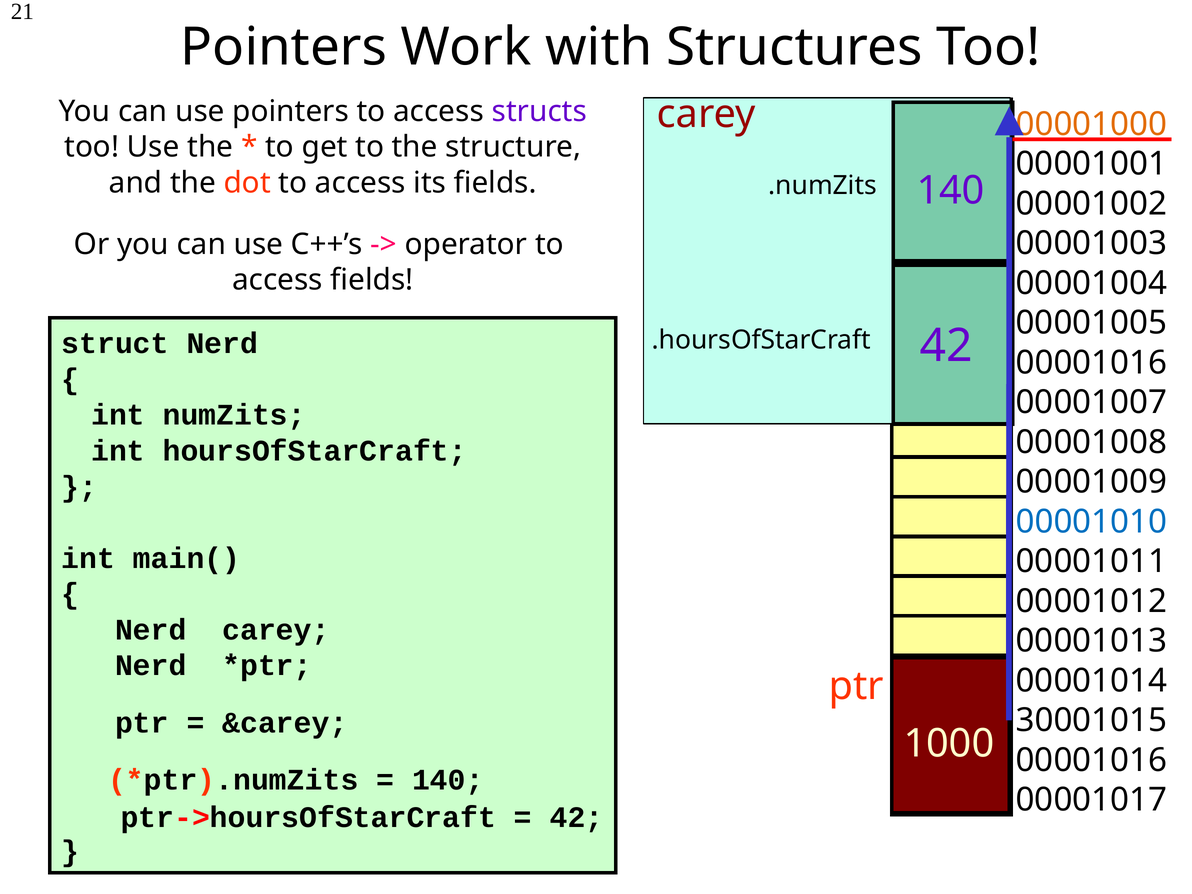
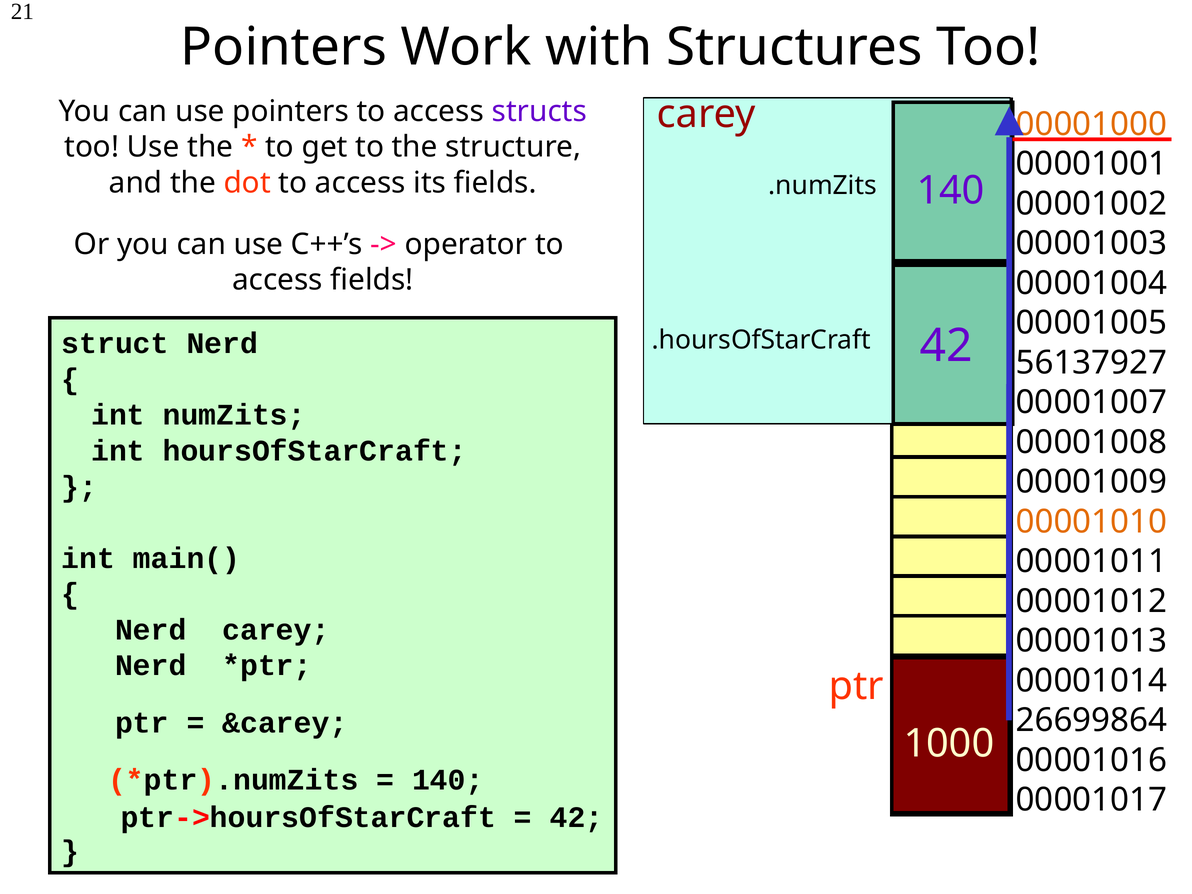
00001016: 00001016 -> 56137927 (1091, 363)
00001010 colour: blue -> orange (1091, 522)
30001015: 30001015 -> 26699864 (1091, 720)
